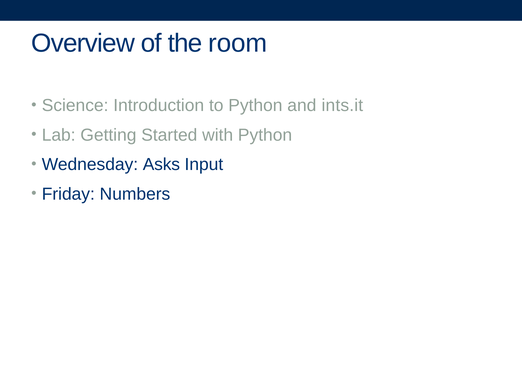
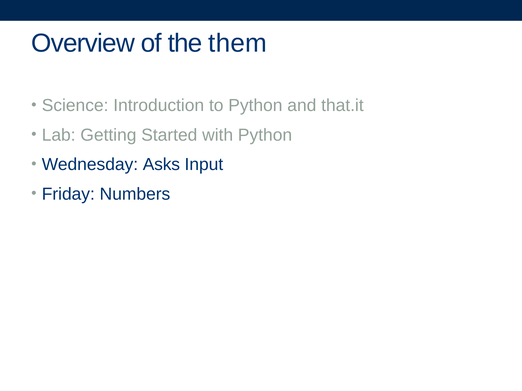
room: room -> them (238, 43)
ints.it: ints.it -> that.it (342, 106)
